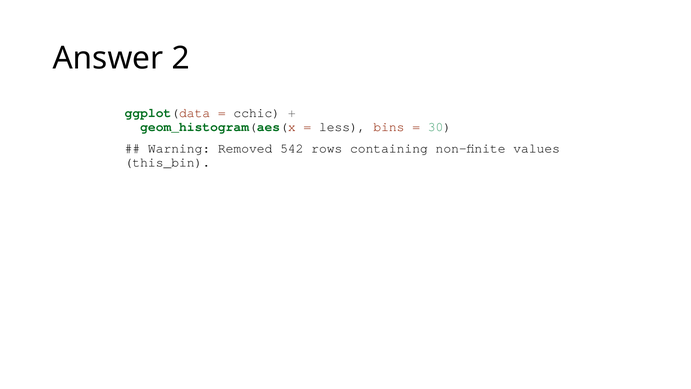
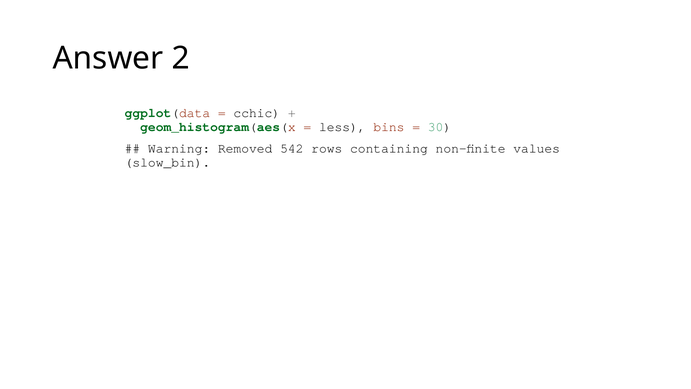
this_bin: this_bin -> slow_bin (167, 162)
